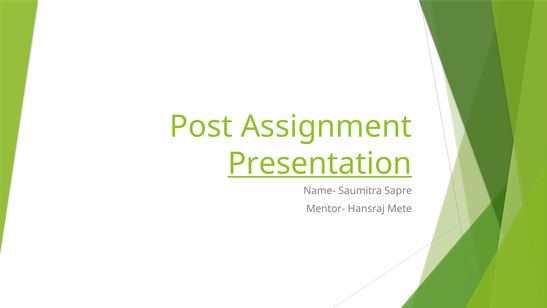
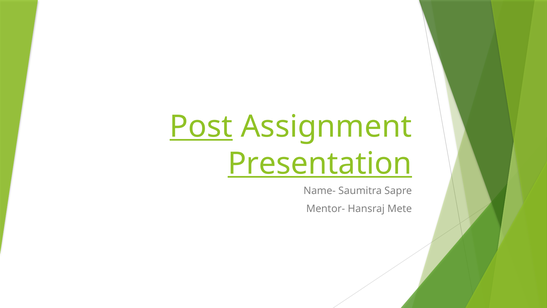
Post underline: none -> present (201, 126)
